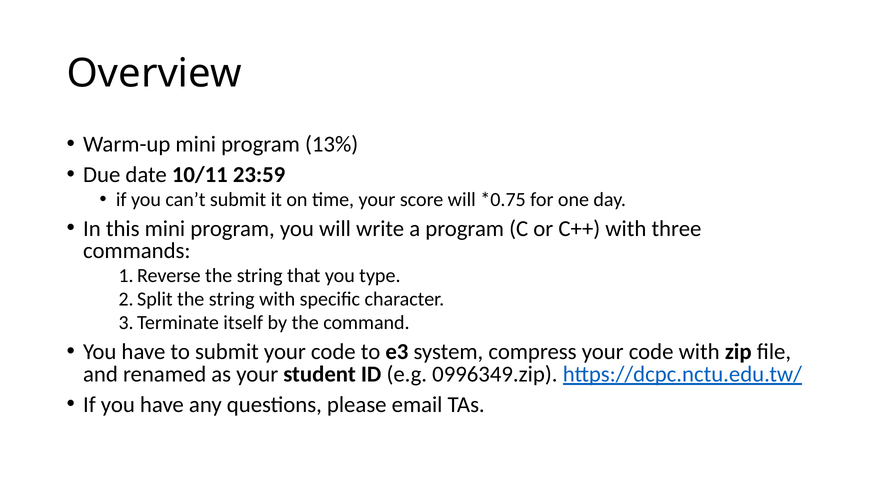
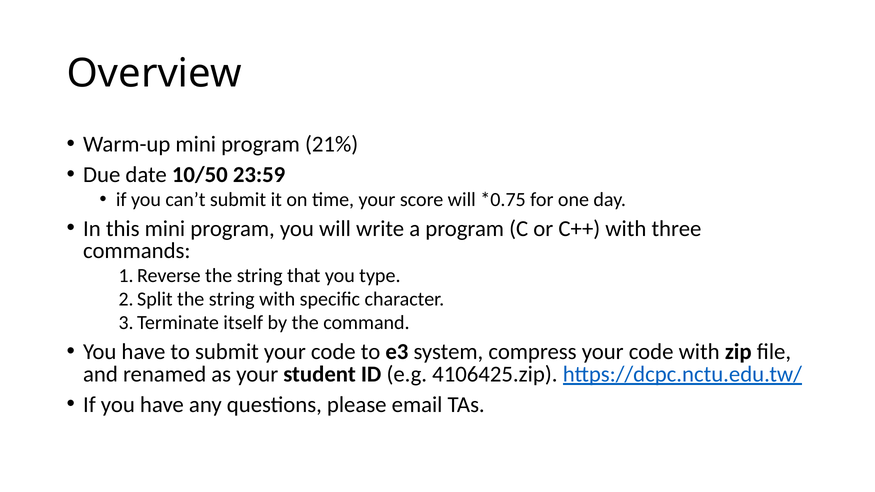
13%: 13% -> 21% (332, 145)
10/11: 10/11 -> 10/50 (200, 175)
0996349.zip: 0996349.zip -> 4106425.zip (495, 374)
